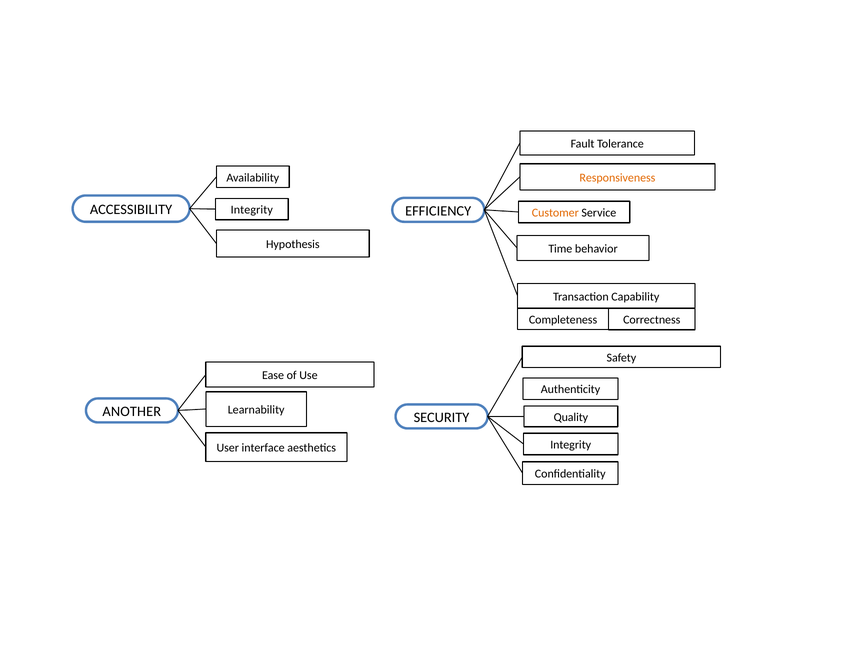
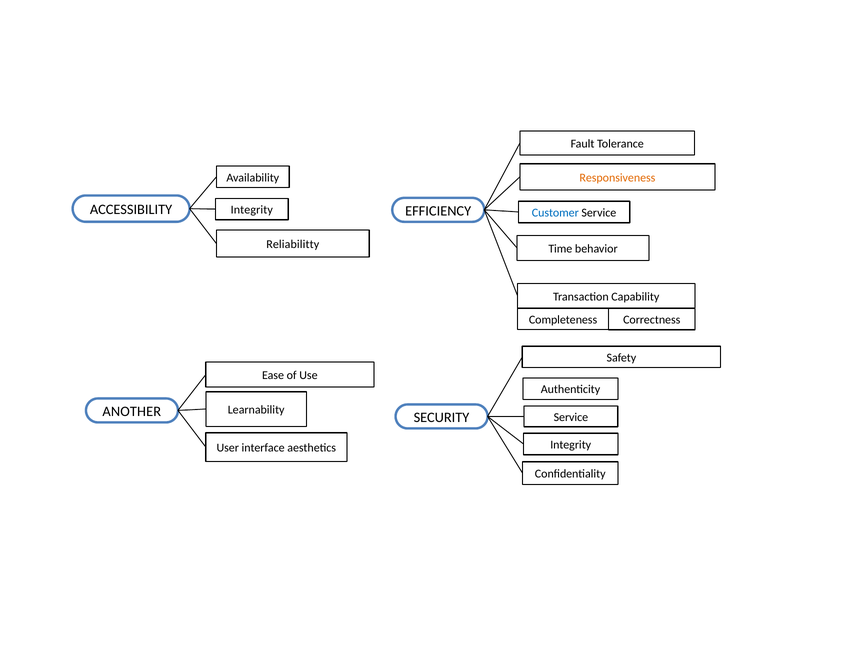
Customer colour: orange -> blue (555, 213)
Hypothesis: Hypothesis -> Reliabilitty (293, 244)
Quality: Quality -> Service (571, 417)
